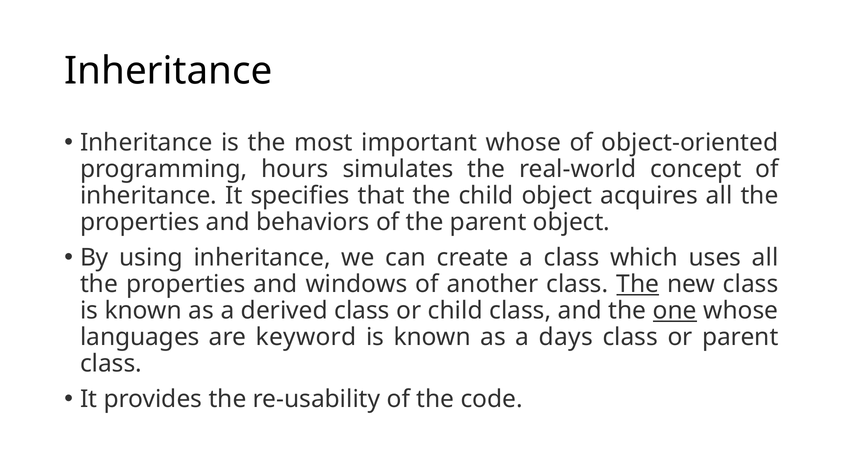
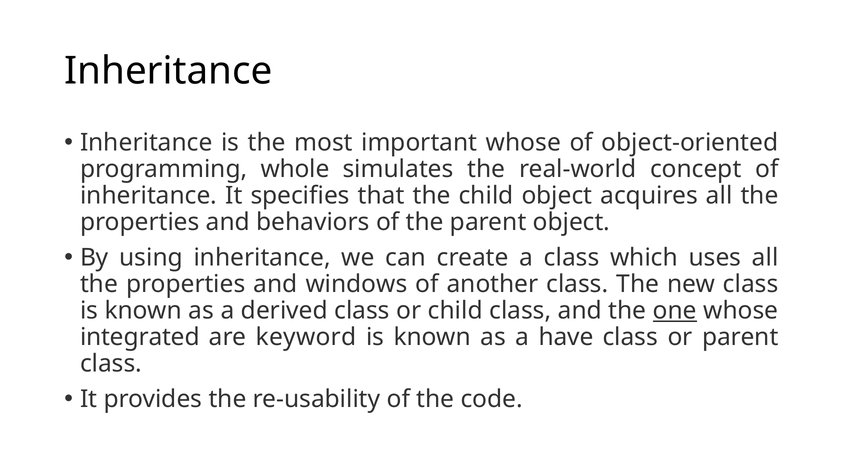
hours: hours -> whole (295, 169)
The underline: present -> none (638, 284)
languages: languages -> integrated (140, 337)
days: days -> have (566, 337)
